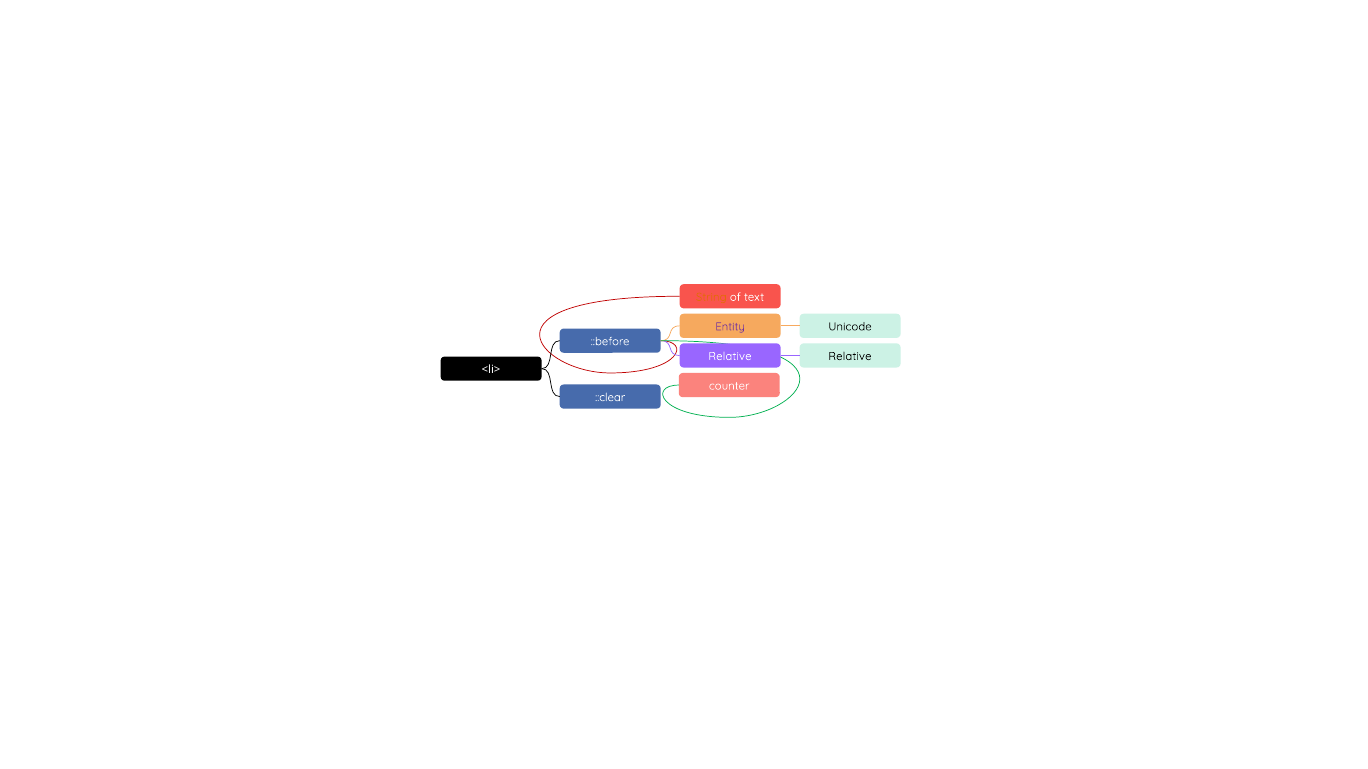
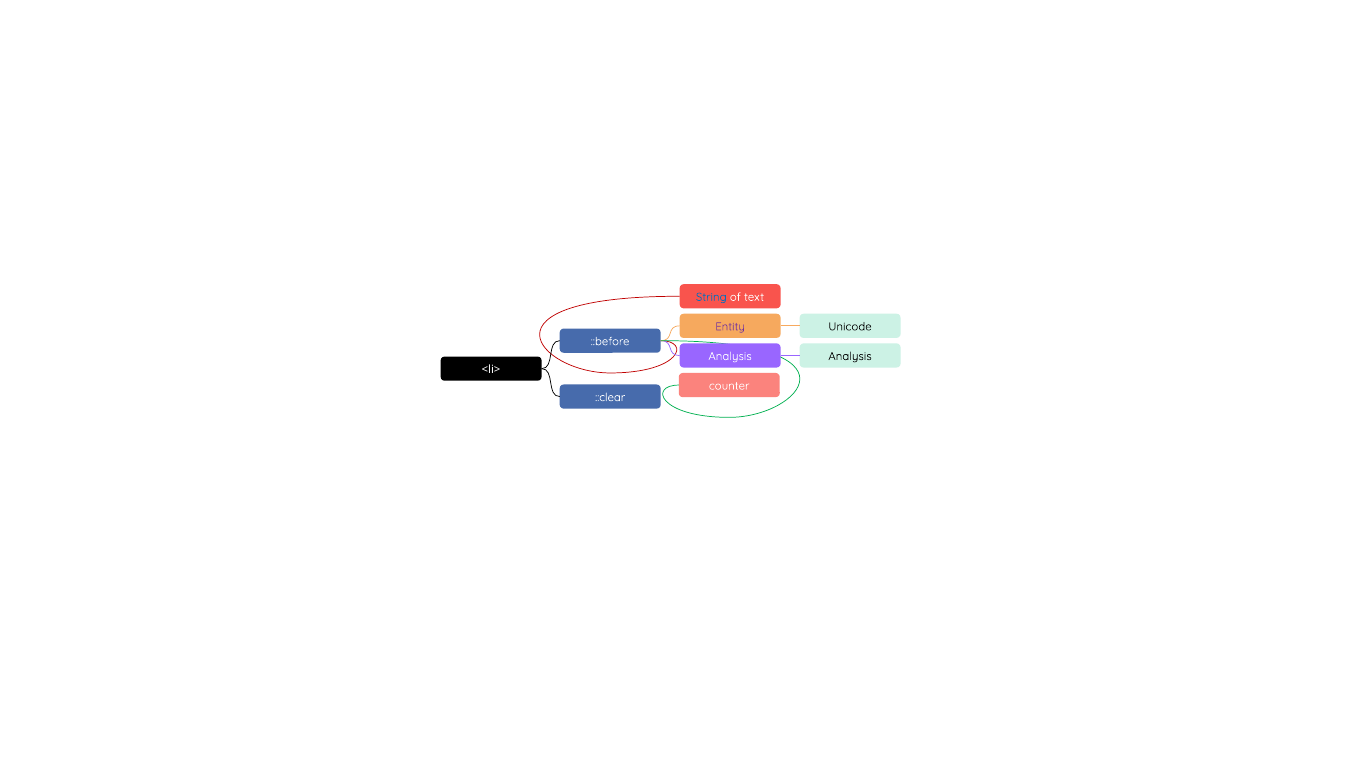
String colour: orange -> blue (711, 297)
Relative: Relative -> Analysis (730, 356)
Relative: Relative -> Analysis (850, 356)
